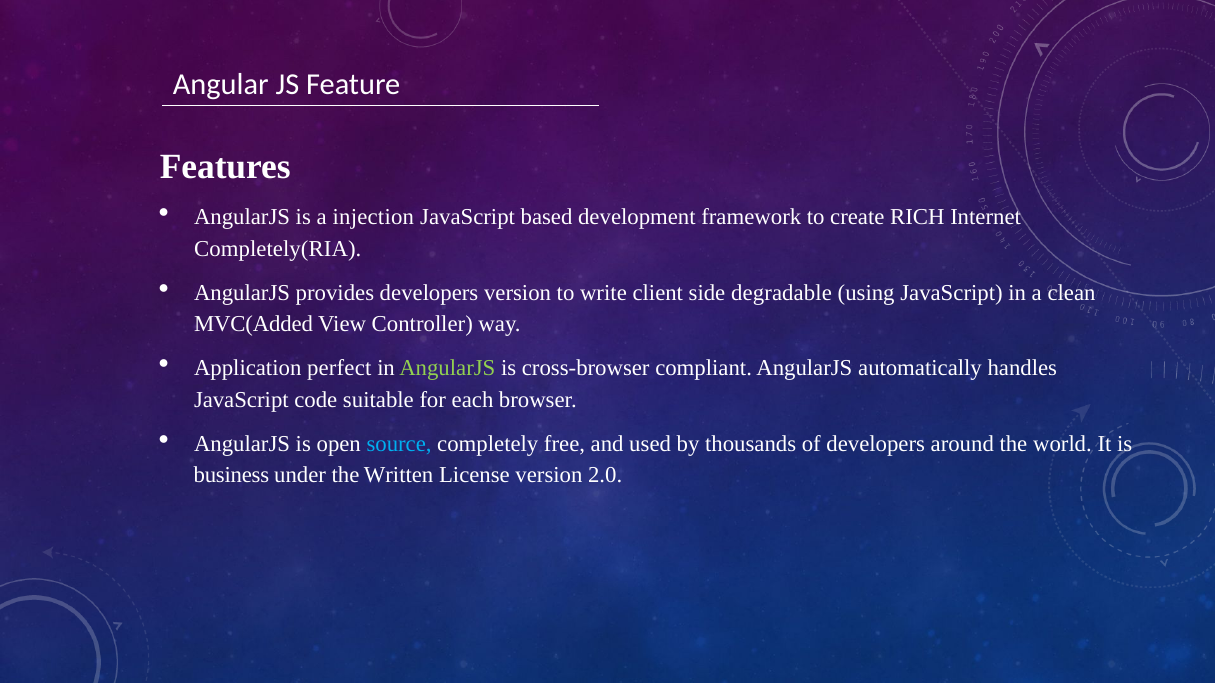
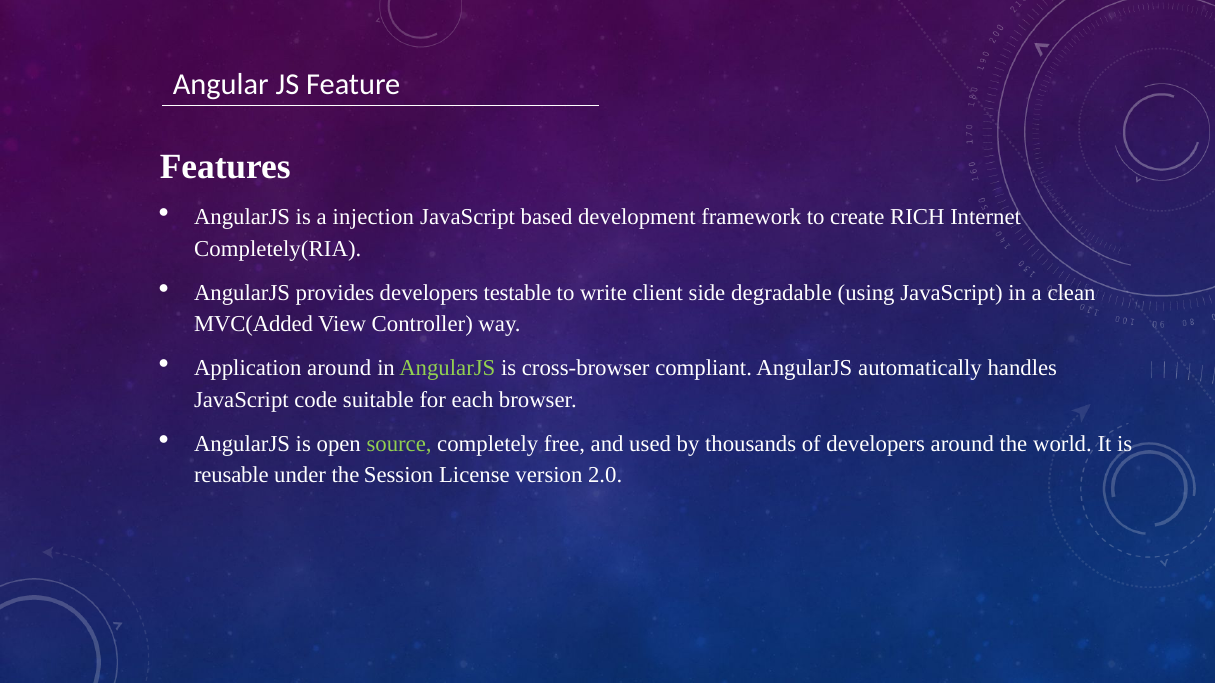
developers version: version -> testable (518, 293)
Application perfect: perfect -> around (339, 368)
source colour: light blue -> light green (399, 444)
business: business -> reusable (231, 475)
Written: Written -> Session (399, 475)
